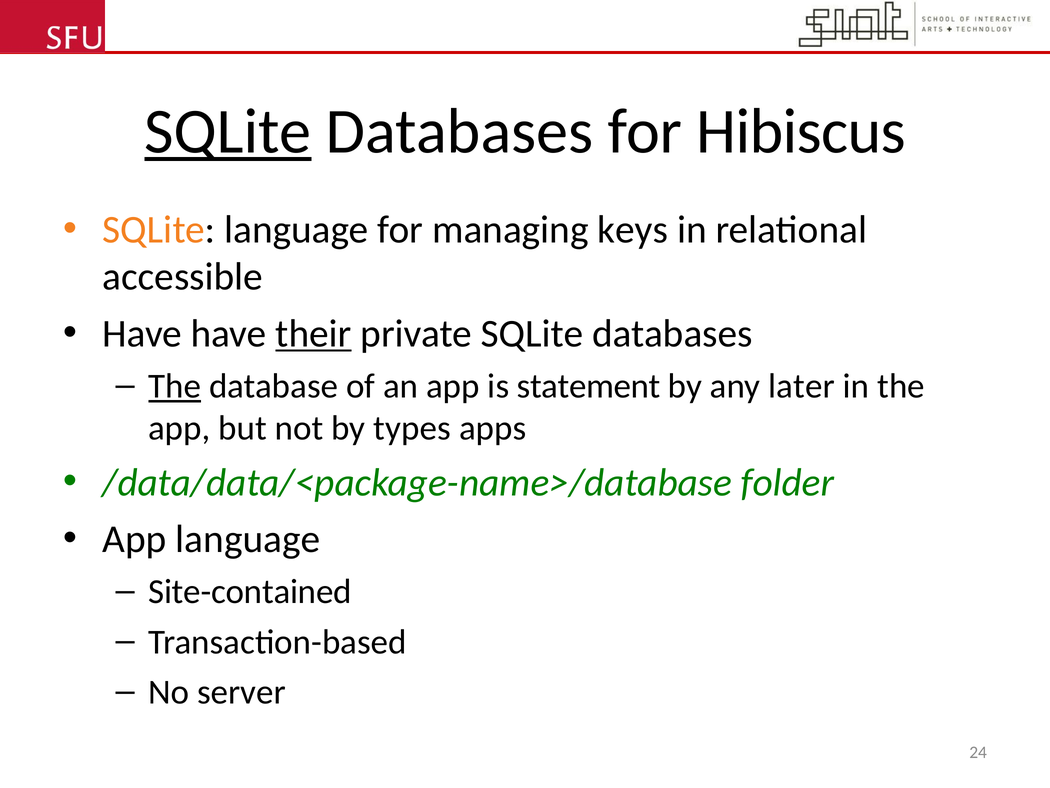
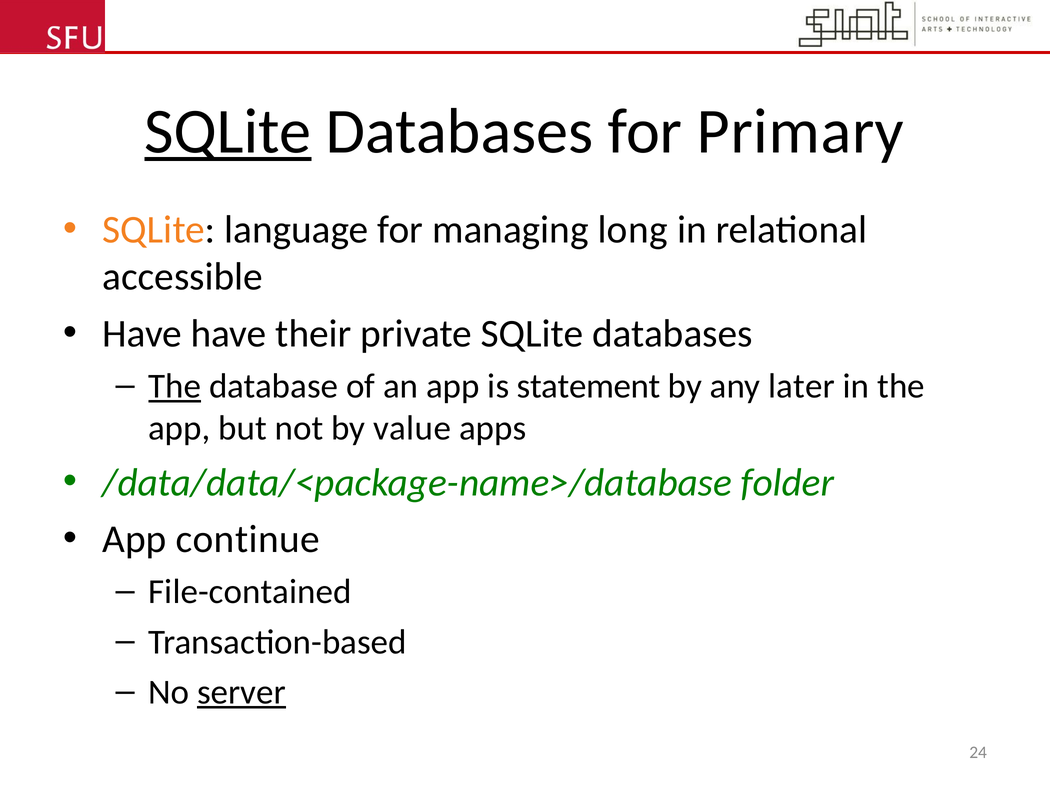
Hibiscus: Hibiscus -> Primary (800, 131)
keys: keys -> long (633, 229)
their underline: present -> none (313, 333)
types: types -> value (412, 428)
App language: language -> continue (248, 539)
Site-contained: Site-contained -> File-contained (250, 591)
server underline: none -> present (241, 692)
